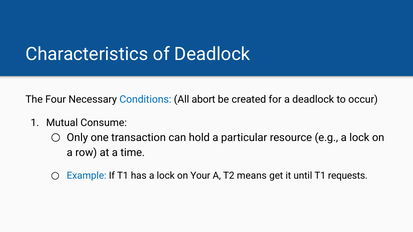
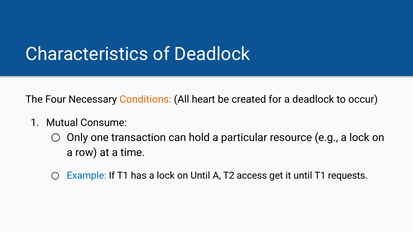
Conditions colour: blue -> orange (145, 100)
abort: abort -> heart (203, 100)
on Your: Your -> Until (200, 176)
means: means -> access (252, 176)
